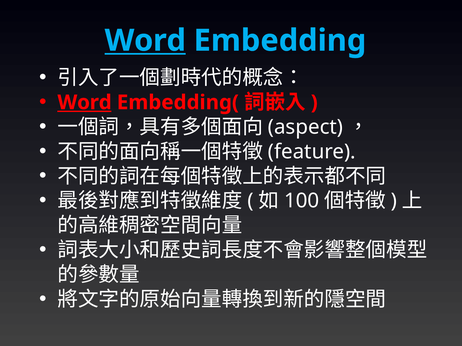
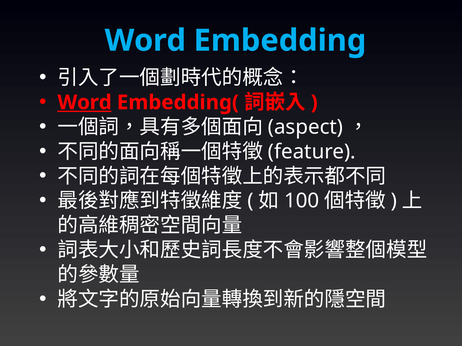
Word underline: present -> none (145, 41)
